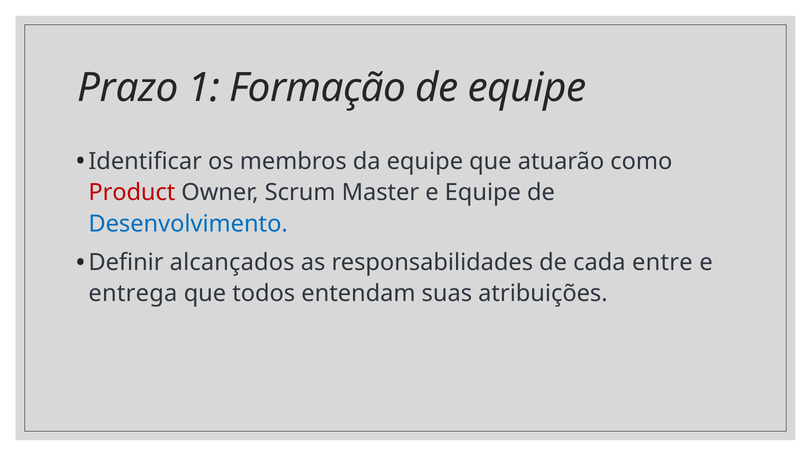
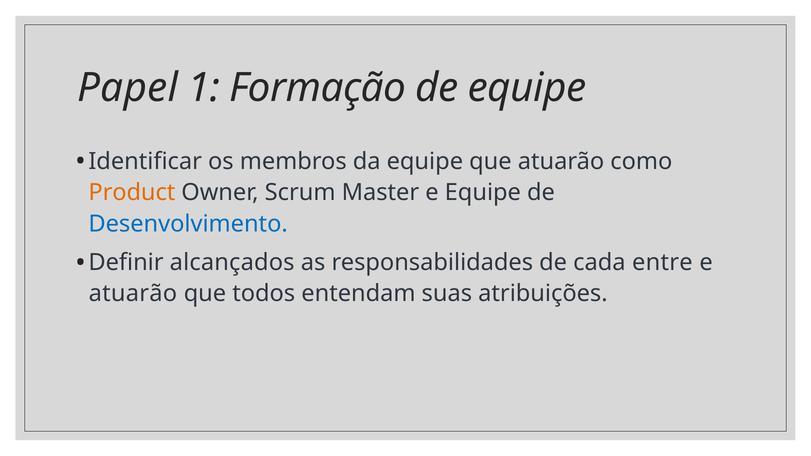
Prazo: Prazo -> Papel (128, 88)
Product colour: red -> orange (132, 193)
entrega: entrega -> atuarão (133, 294)
